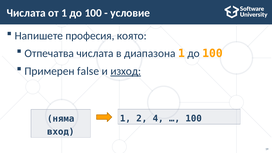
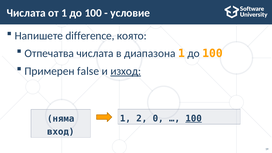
професия: професия -> difference (90, 36)
4: 4 -> 0 (158, 118)
100 underline: none -> present (194, 118)
